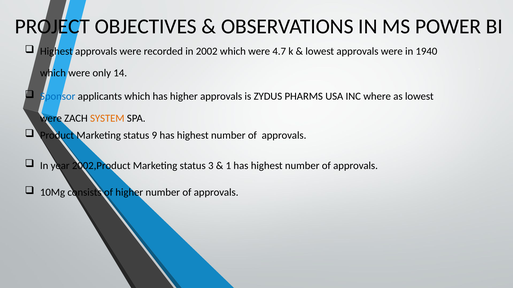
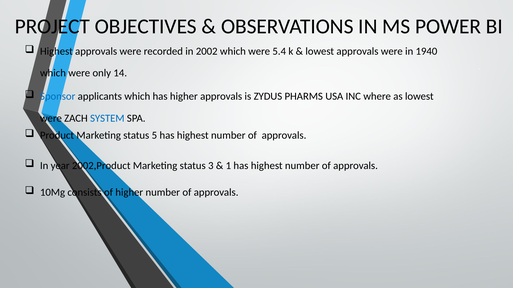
4.7: 4.7 -> 5.4 (279, 51)
SYSTEM colour: orange -> blue (107, 118)
9: 9 -> 5 (154, 136)
